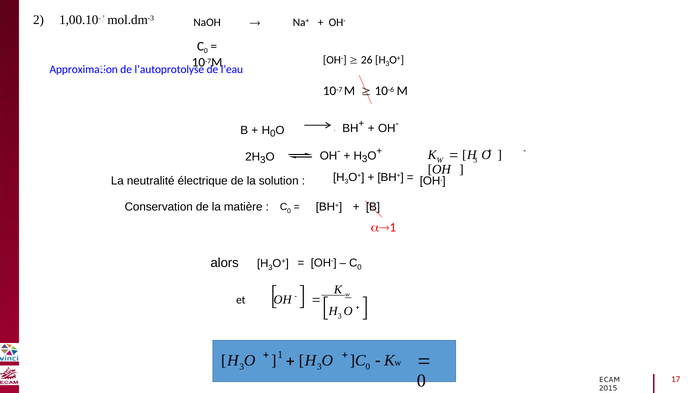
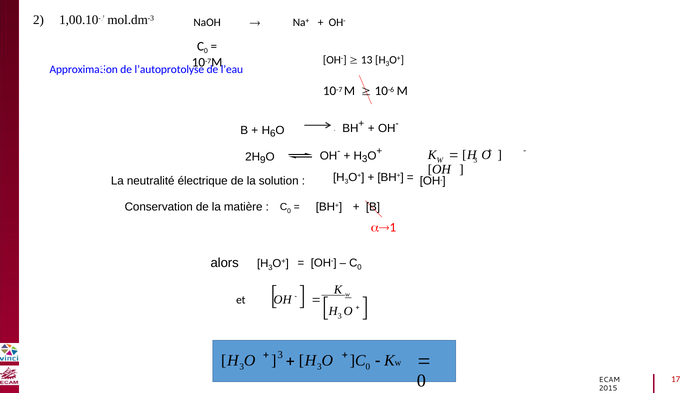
26: 26 -> 13 (367, 60)
H 0: 0 -> 6 (273, 133)
3: 3 -> 9 (263, 160)
1: 1 -> 3 (280, 355)
